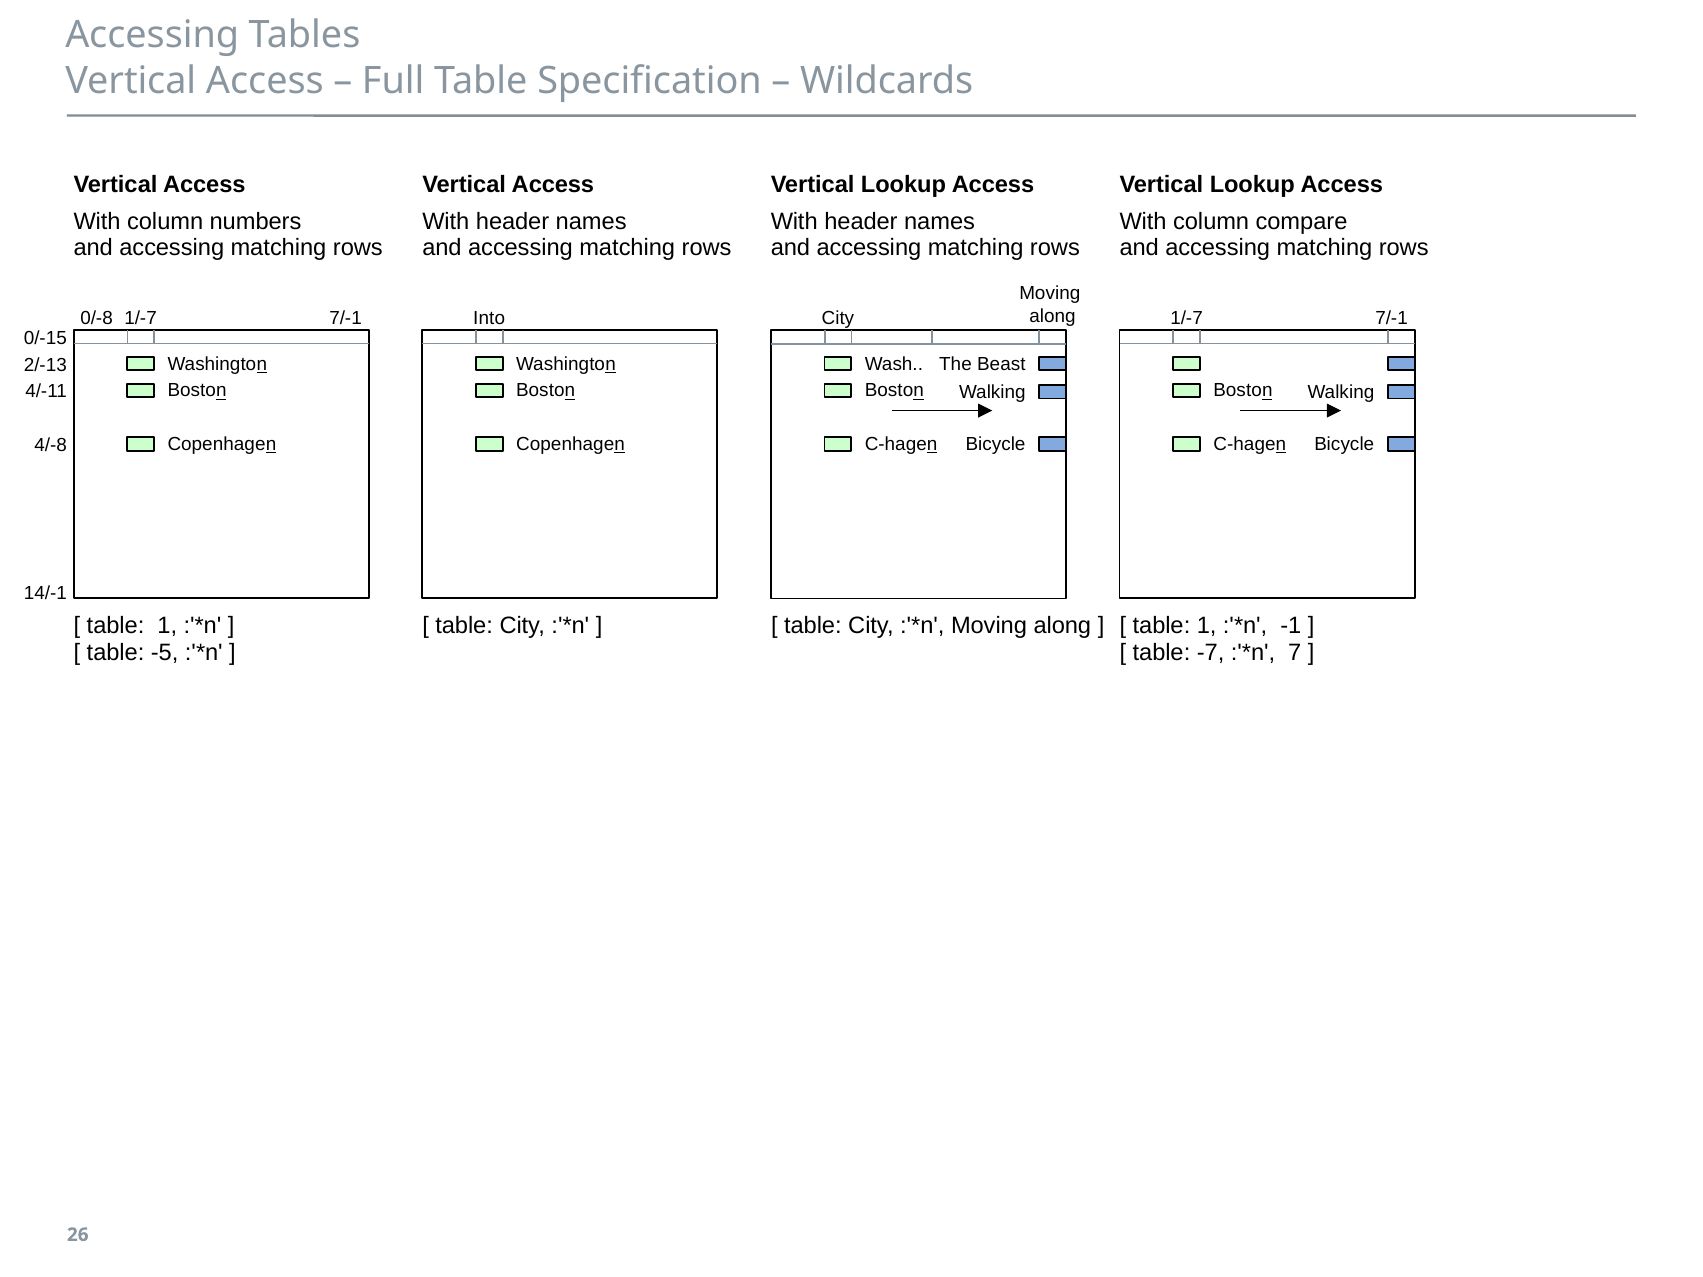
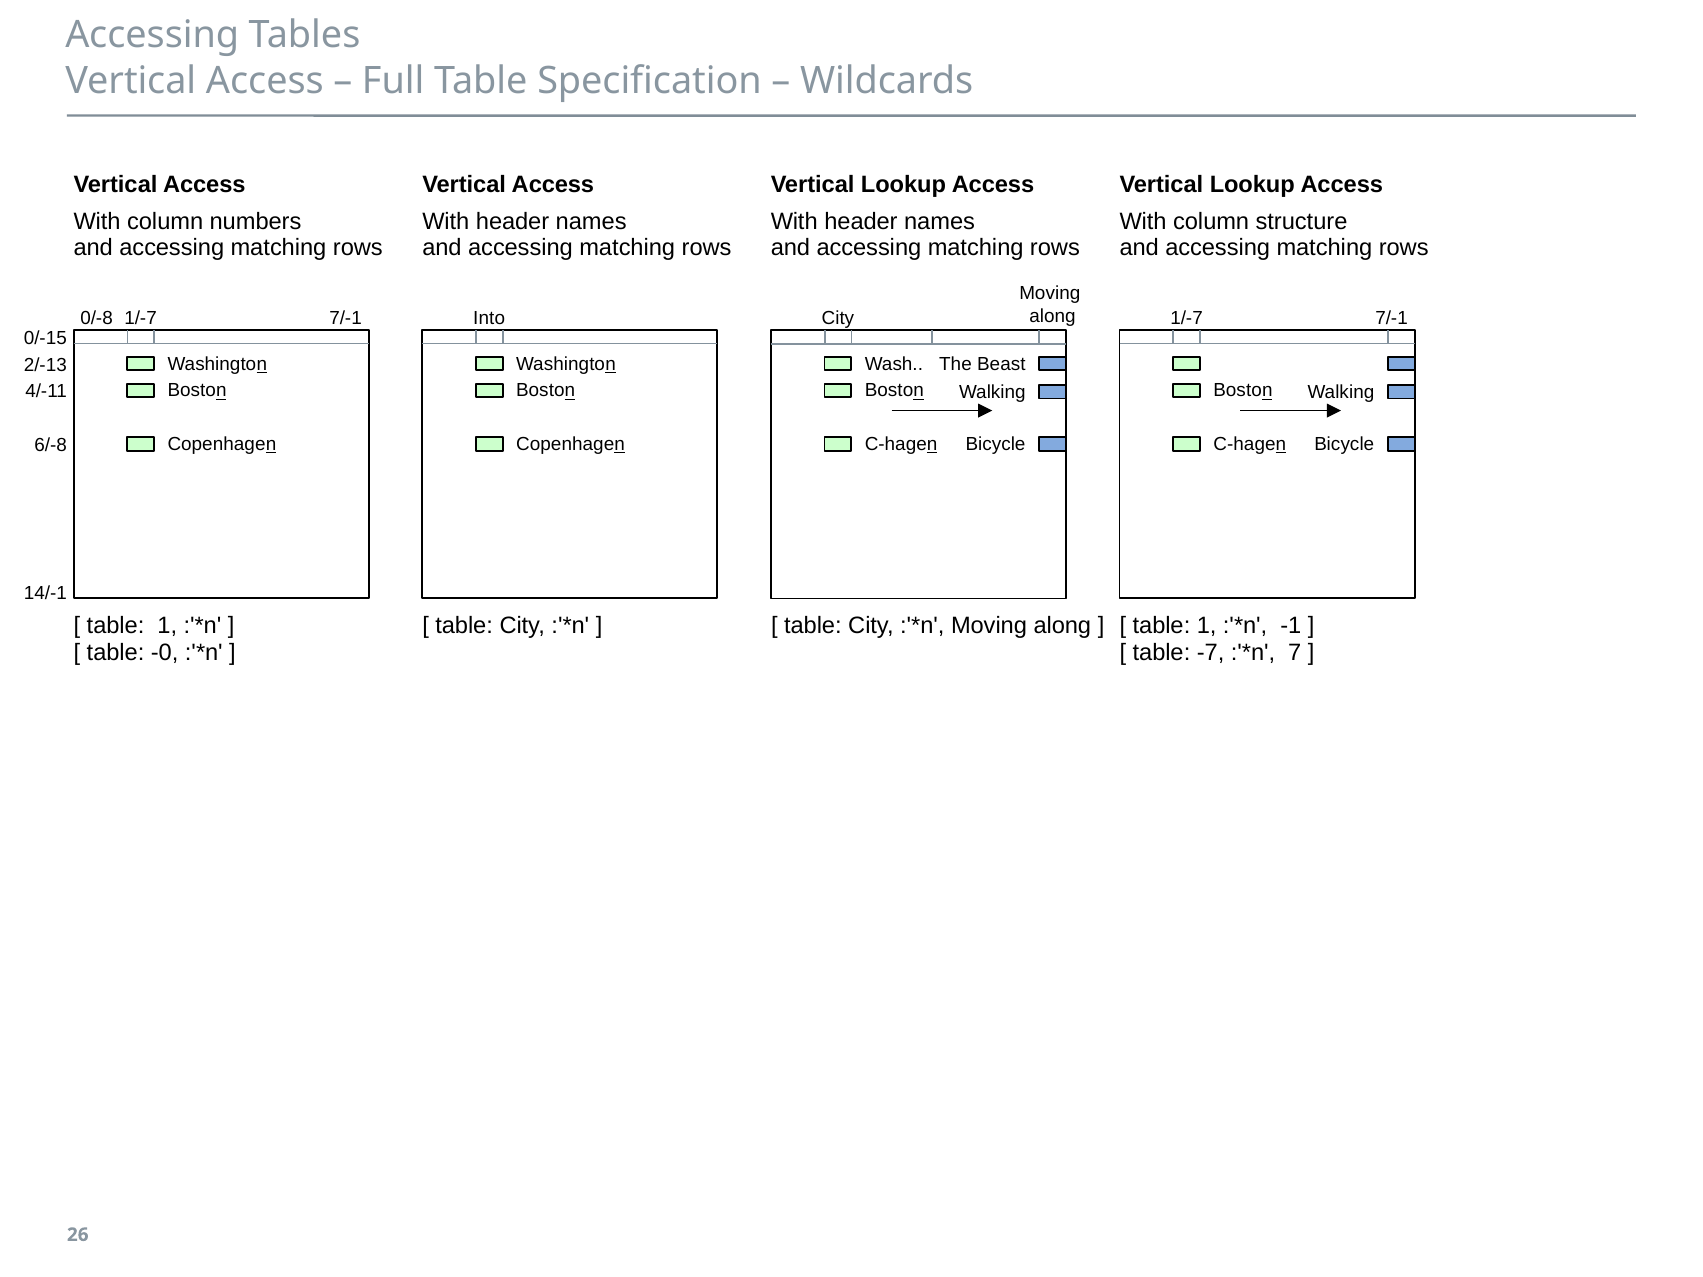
compare: compare -> structure (1301, 222)
4/-8: 4/-8 -> 6/-8 (51, 445)
-5: -5 -> -0 (165, 653)
